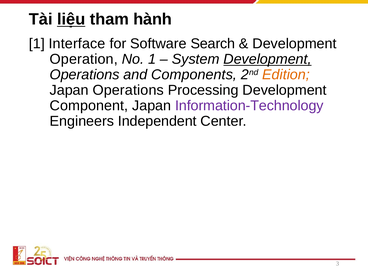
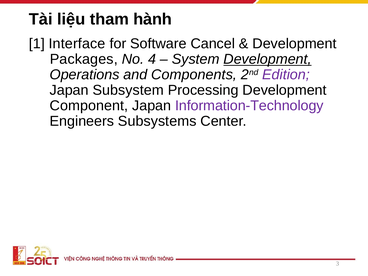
liệu underline: present -> none (71, 19)
Search: Search -> Cancel (213, 44)
Operation: Operation -> Packages (84, 59)
No 1: 1 -> 4 (152, 59)
Edition colour: orange -> purple (286, 75)
Japan Operations: Operations -> Subsystem (128, 90)
Independent: Independent -> Subsystems (157, 121)
